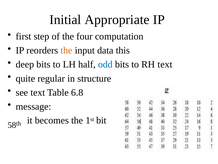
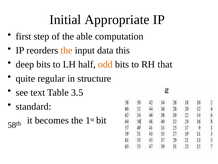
four: four -> able (85, 36)
odd colour: blue -> orange (105, 64)
RH text: text -> that (165, 64)
6.8: 6.8 -> 3.5 (77, 92)
message: message -> standard (34, 106)
